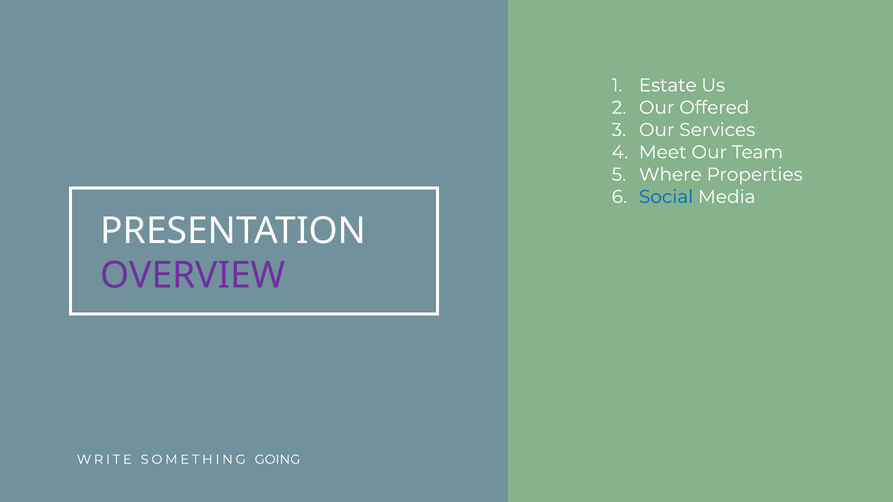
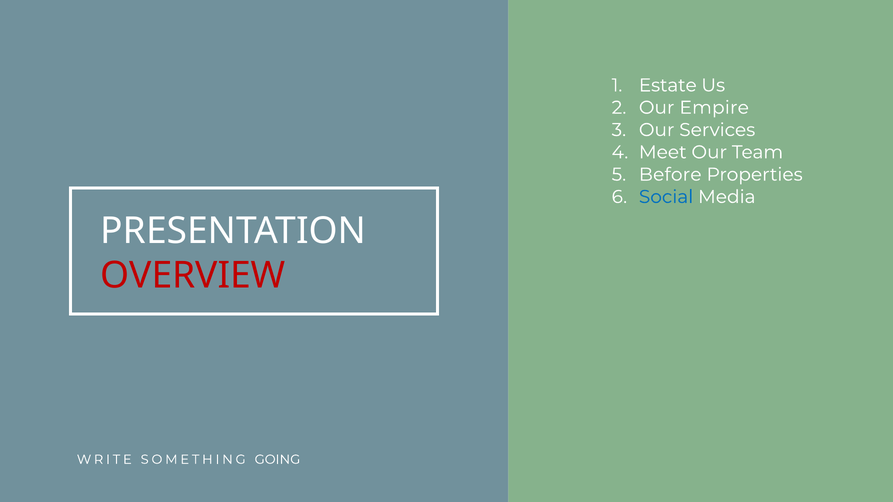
Offered: Offered -> Empire (714, 108)
Where: Where -> Before (670, 175)
OVERVIEW colour: purple -> red (193, 276)
